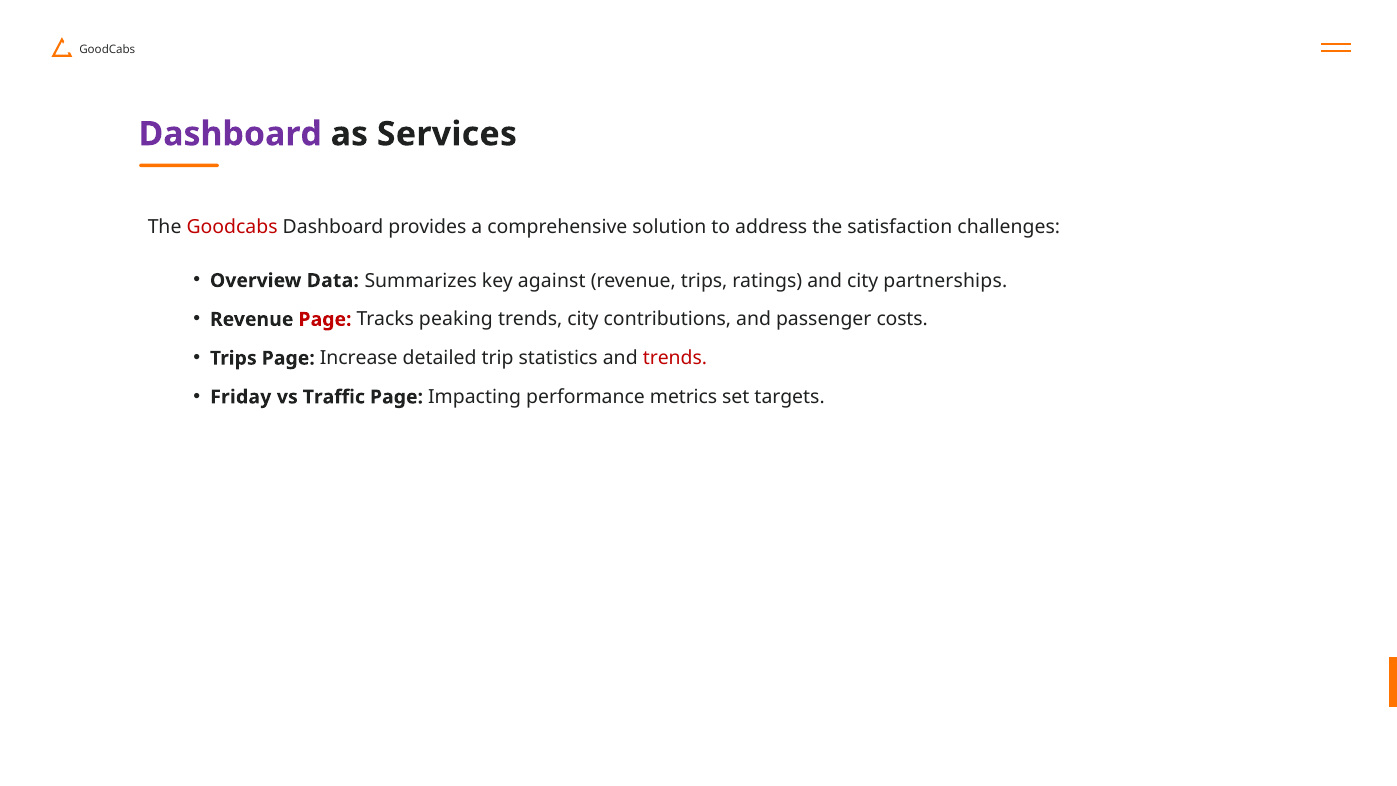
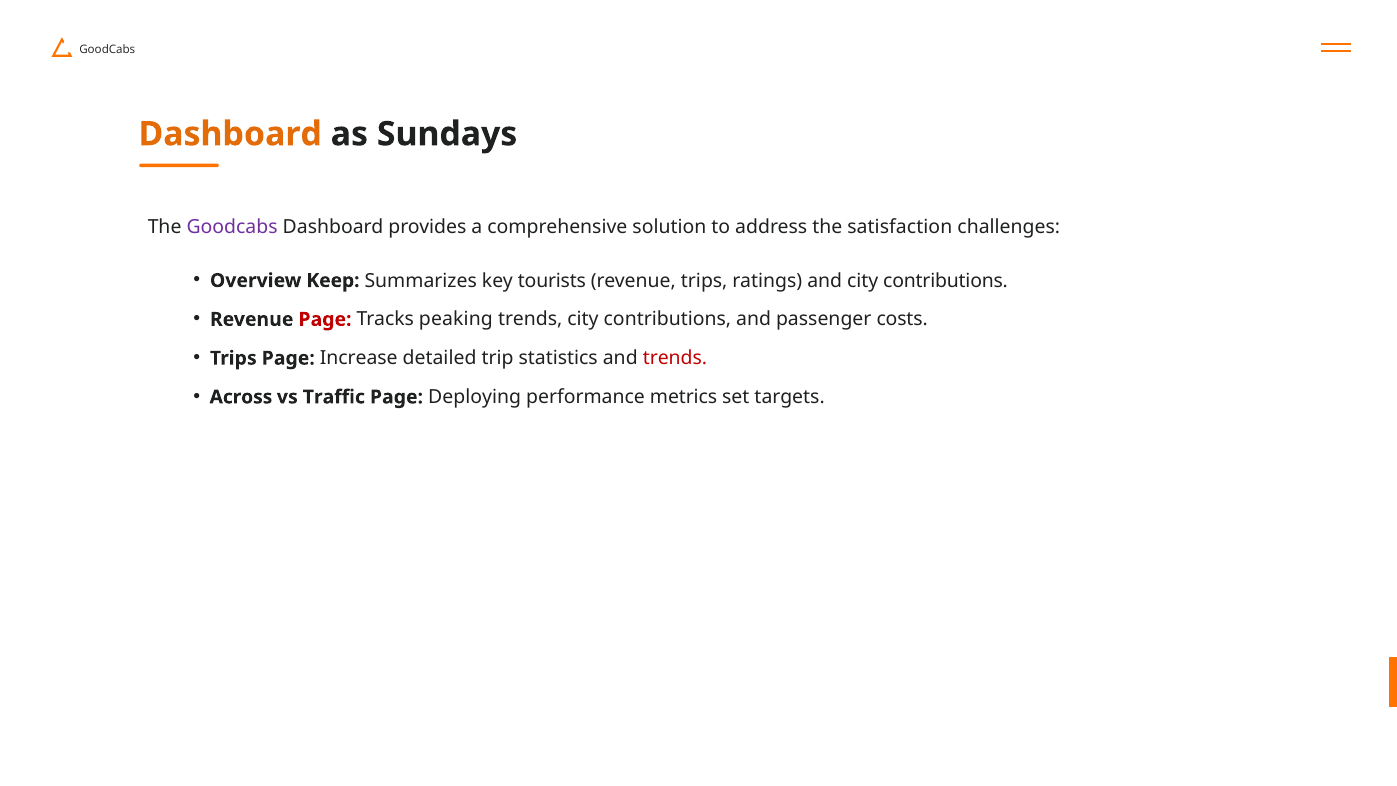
Dashboard colour: purple -> orange (230, 134)
Services: Services -> Sundays (447, 134)
Goodcabs colour: red -> purple (232, 227)
Data: Data -> Keep (333, 281)
against: against -> tourists (552, 281)
and city partnerships: partnerships -> contributions (946, 281)
Friday: Friday -> Across (241, 397)
Impacting: Impacting -> Deploying (475, 397)
